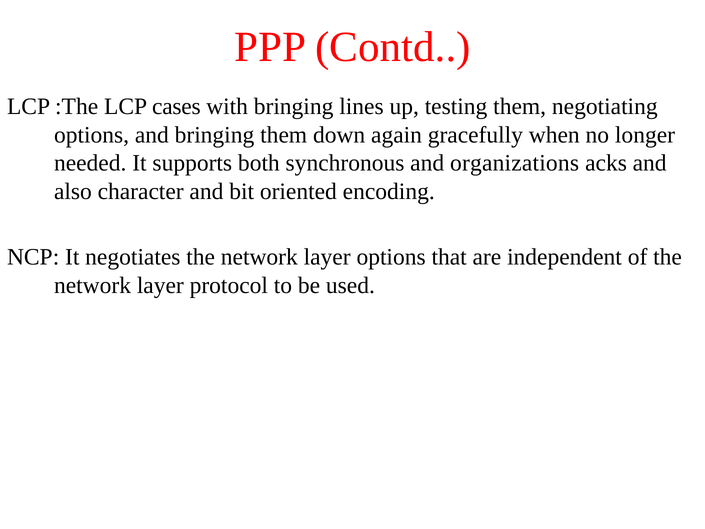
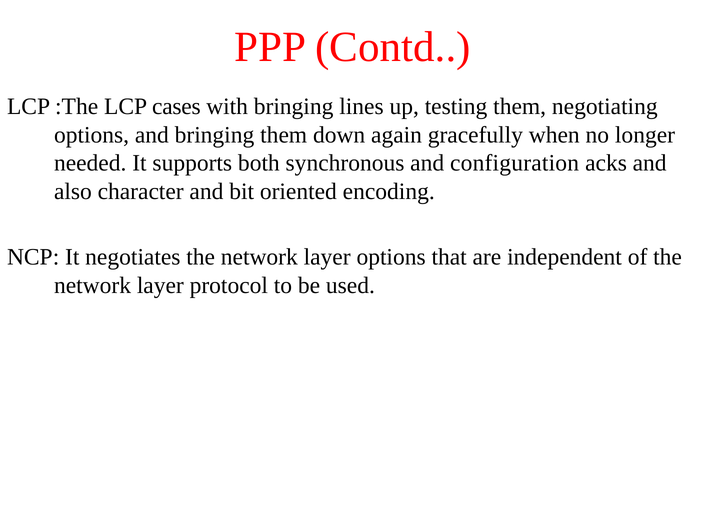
organizations: organizations -> configuration (515, 163)
